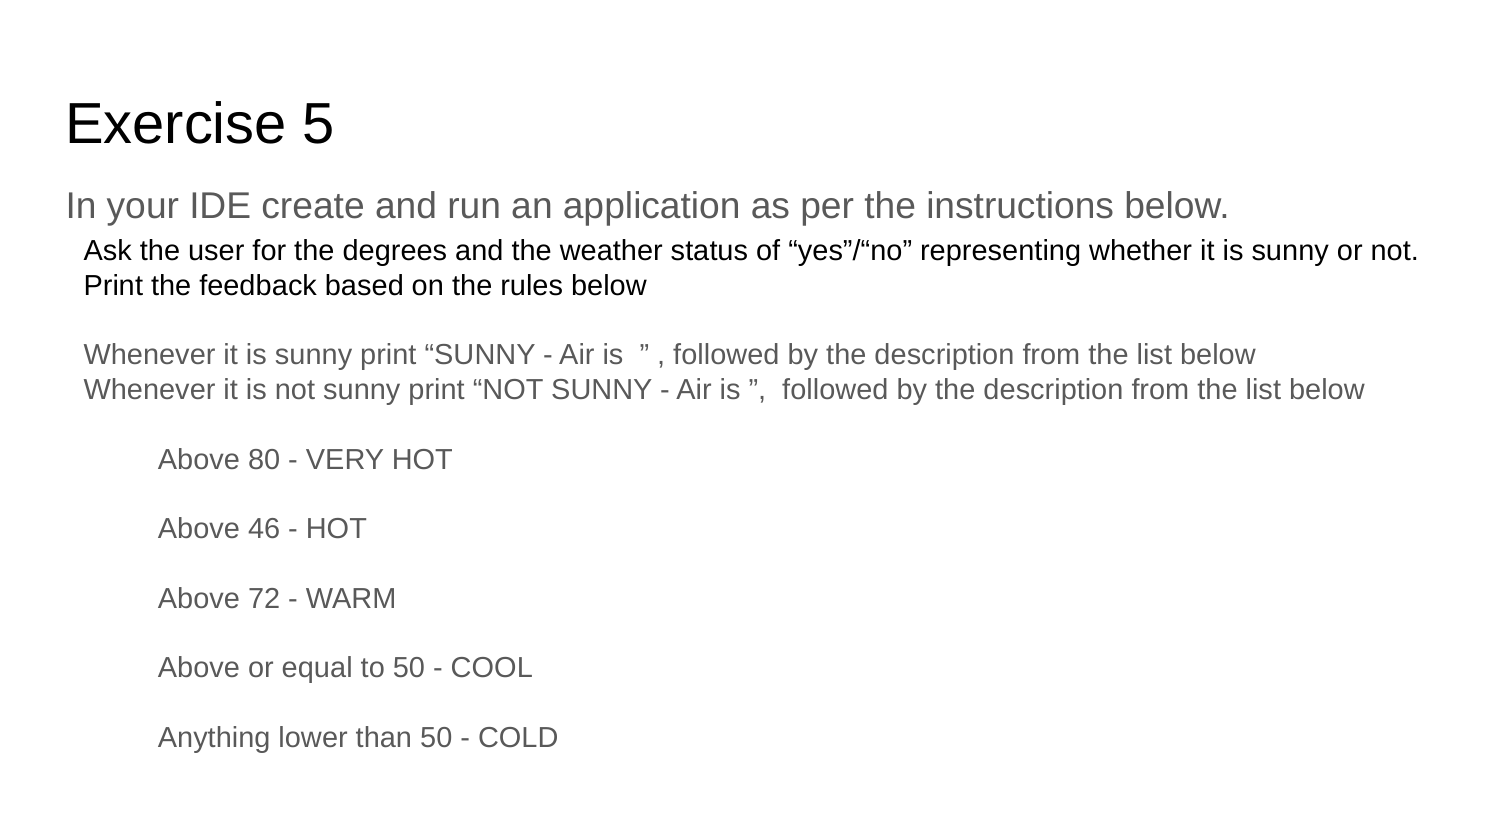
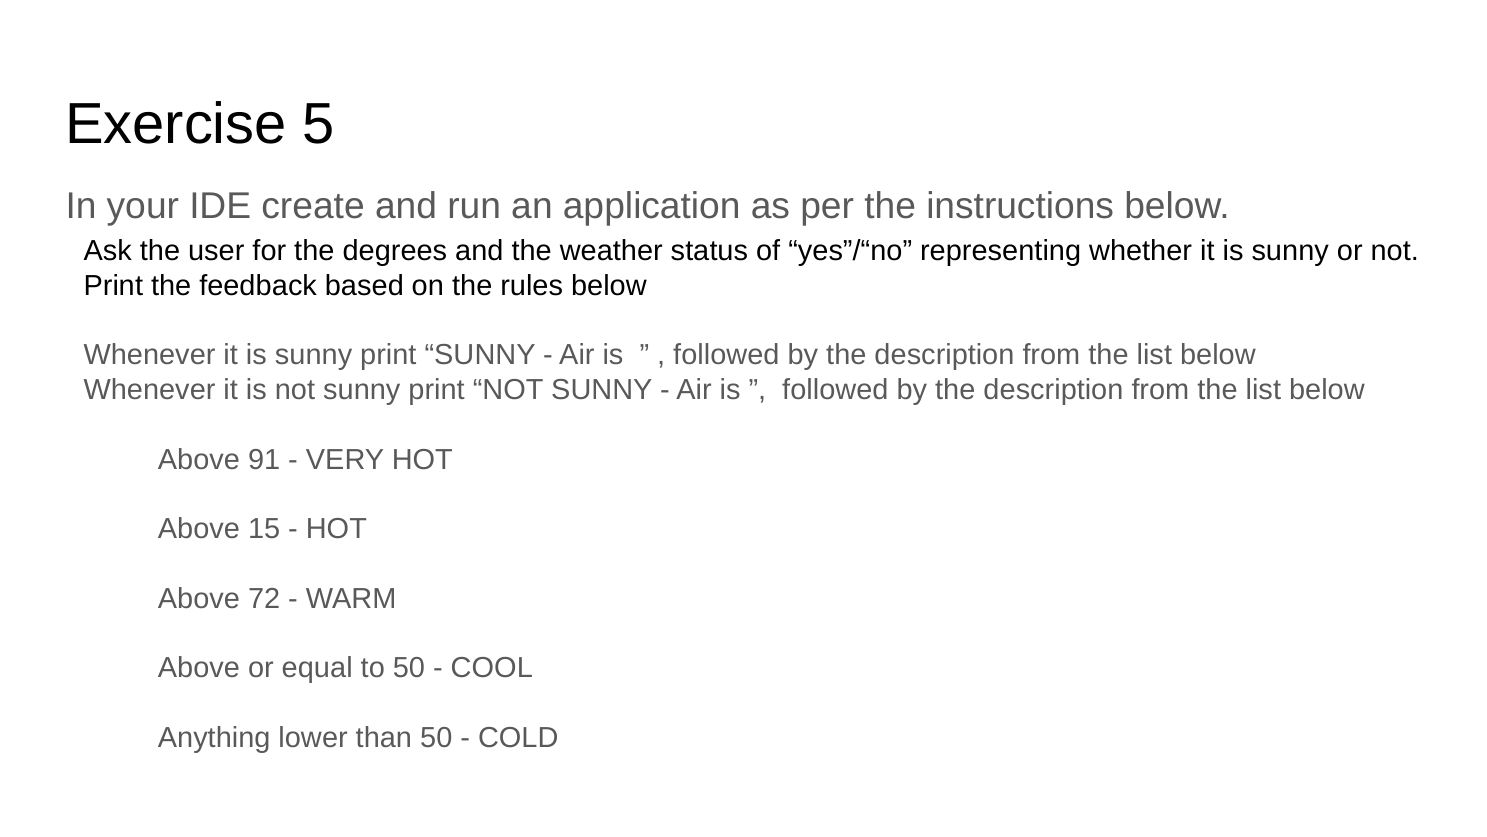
80: 80 -> 91 (264, 459)
46: 46 -> 15 (264, 529)
